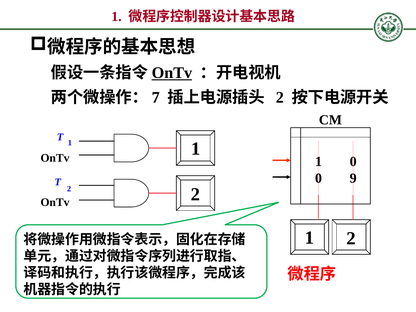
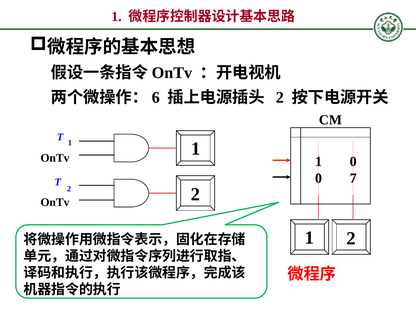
OnTv underline: present -> none (172, 73)
7: 7 -> 6 (156, 97)
9: 9 -> 7 (353, 178)
